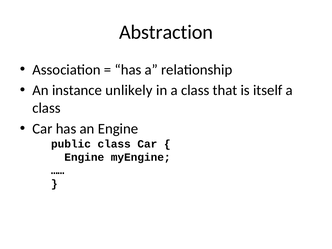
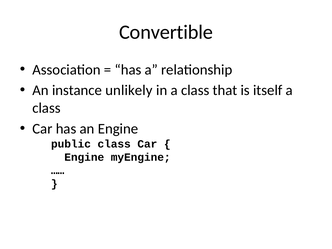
Abstraction: Abstraction -> Convertible (166, 32)
